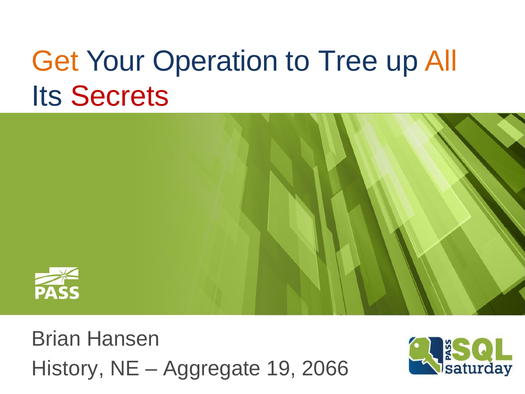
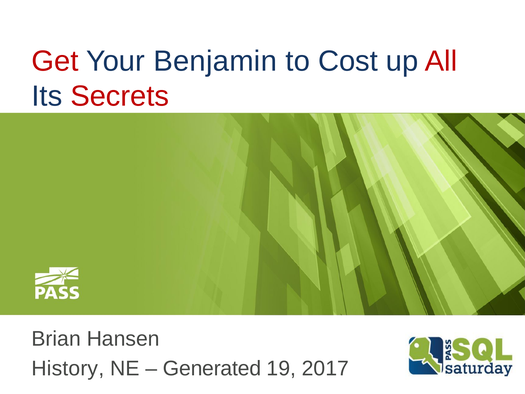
Get colour: orange -> red (55, 61)
Operation: Operation -> Benjamin (215, 61)
Tree: Tree -> Cost (348, 61)
All colour: orange -> red (441, 61)
Aggregate: Aggregate -> Generated (212, 368)
2066: 2066 -> 2017 (325, 368)
